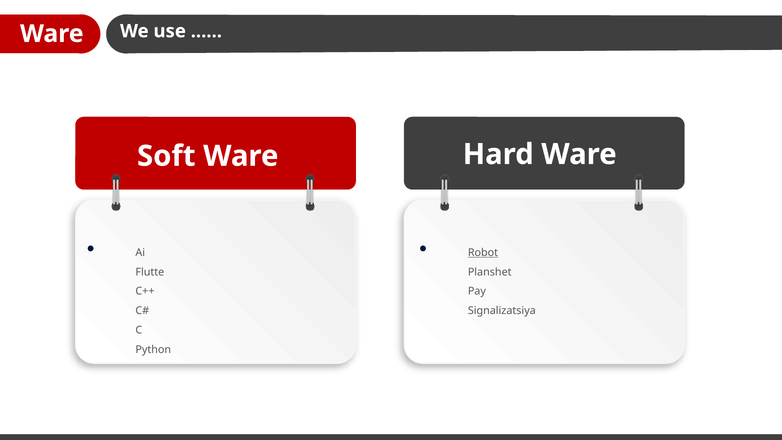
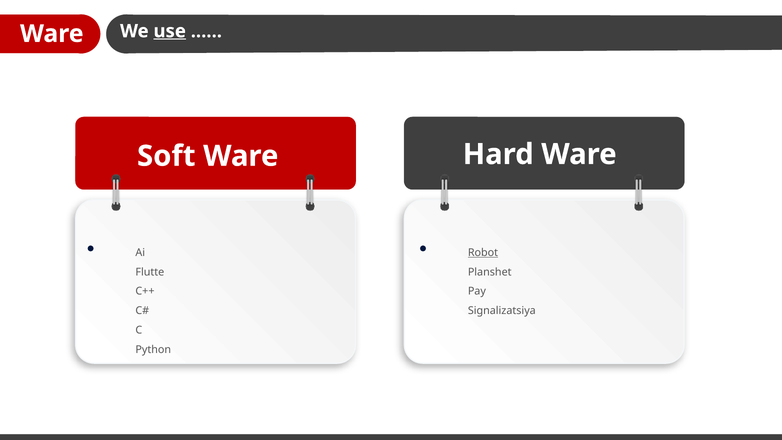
use underline: none -> present (170, 31)
